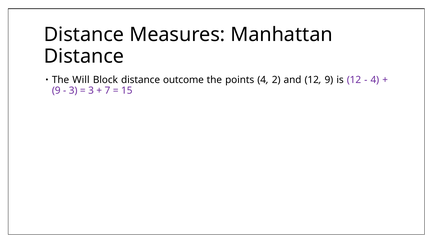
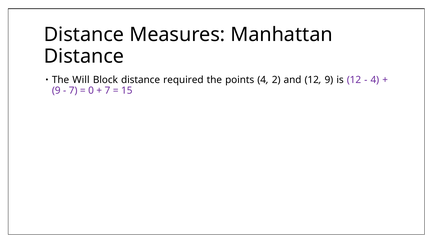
outcome: outcome -> required (183, 80)
3: 3 -> 7 (73, 91)
3: 3 -> 0 (91, 91)
